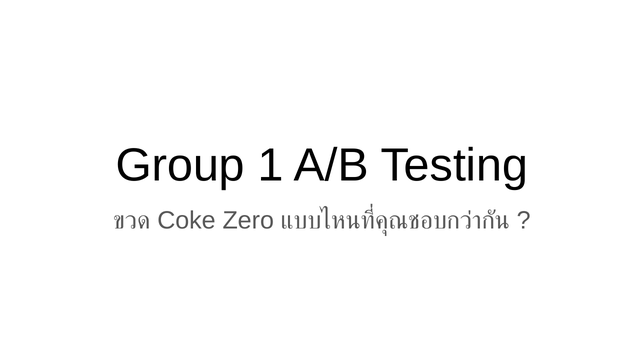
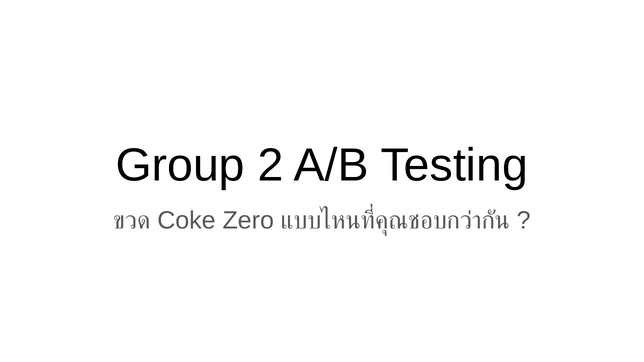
1: 1 -> 2 (271, 165)
